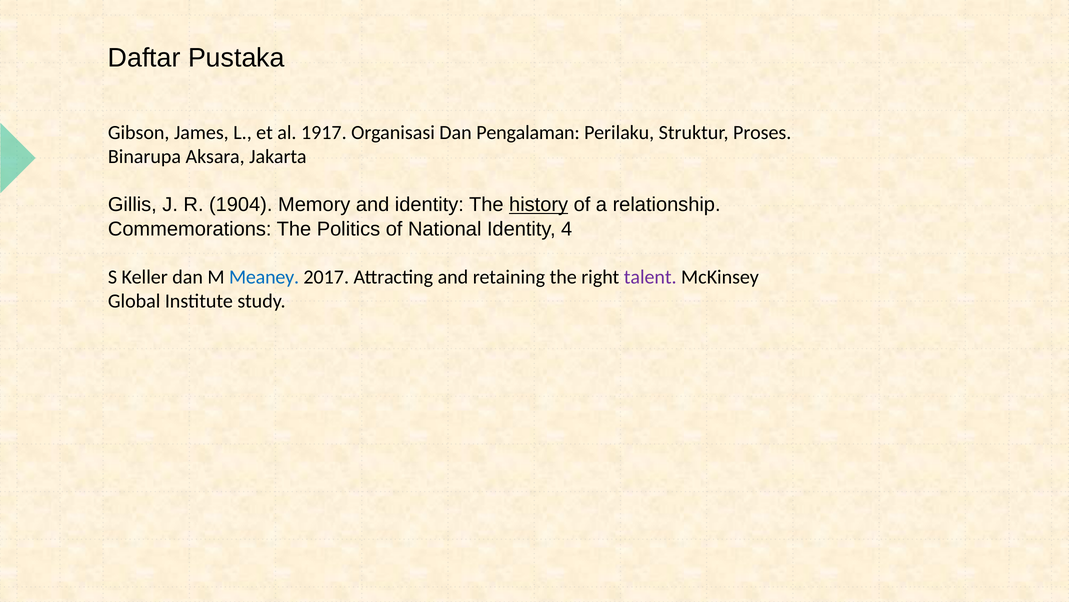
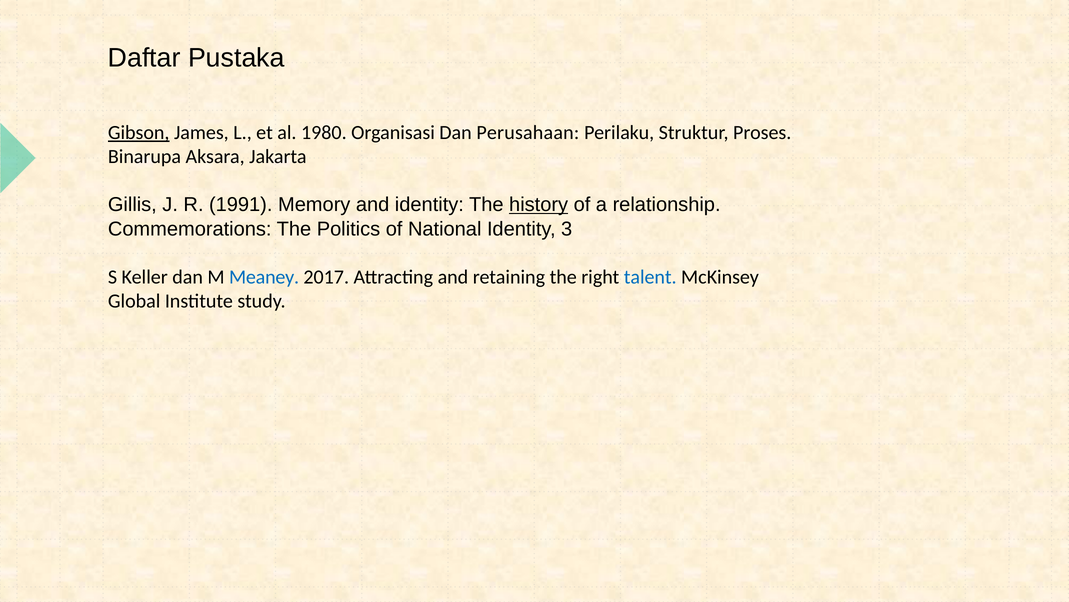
Gibson underline: none -> present (139, 132)
1917: 1917 -> 1980 (324, 132)
Pengalaman: Pengalaman -> Perusahaan (528, 132)
1904: 1904 -> 1991 (241, 205)
4: 4 -> 3 (567, 229)
talent colour: purple -> blue (650, 277)
